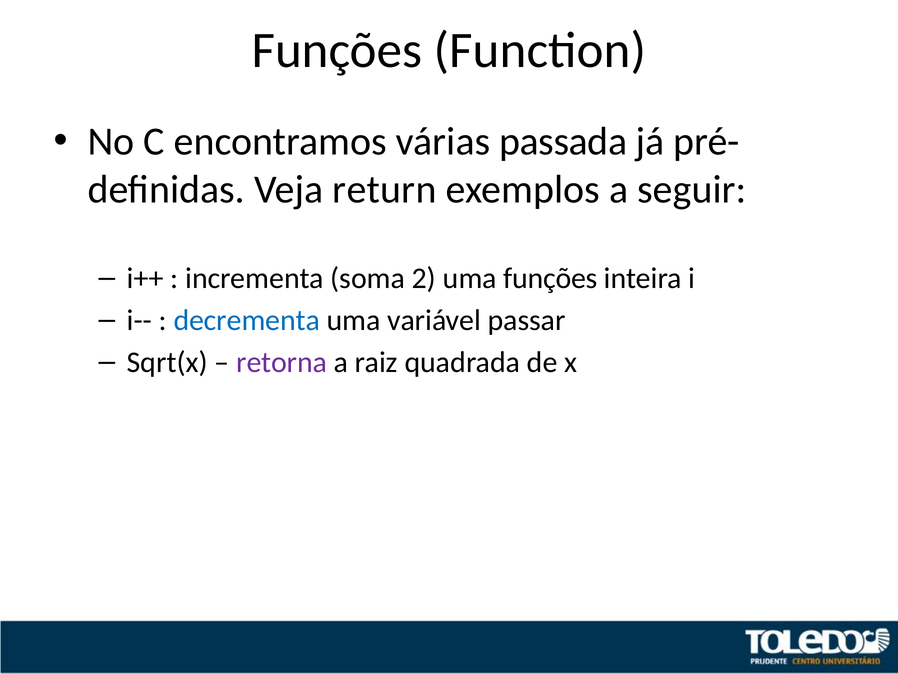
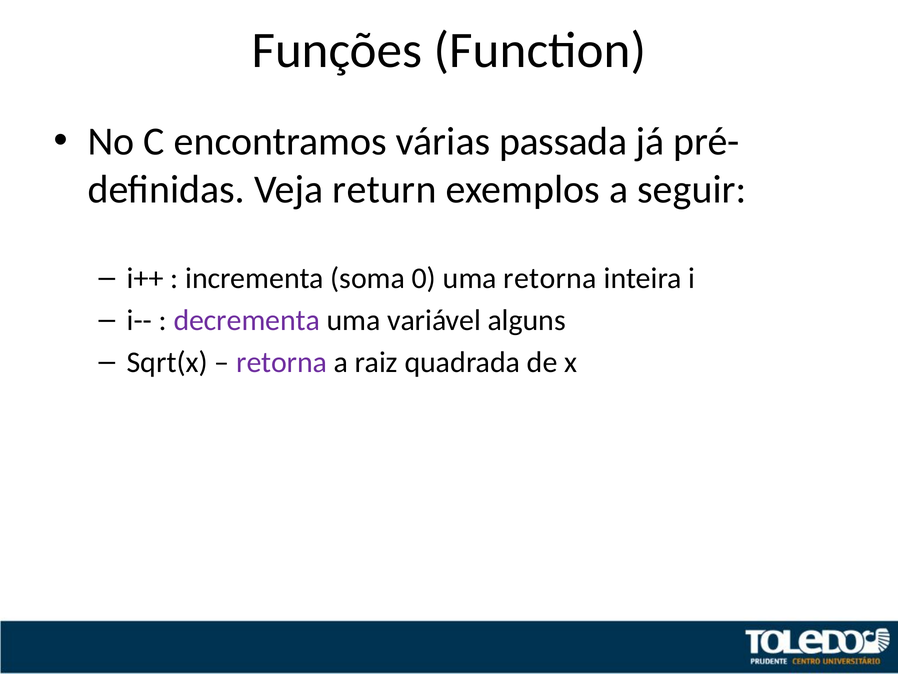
2: 2 -> 0 (424, 278)
uma funções: funções -> retorna (550, 278)
decrementa colour: blue -> purple (247, 320)
passar: passar -> alguns (527, 320)
